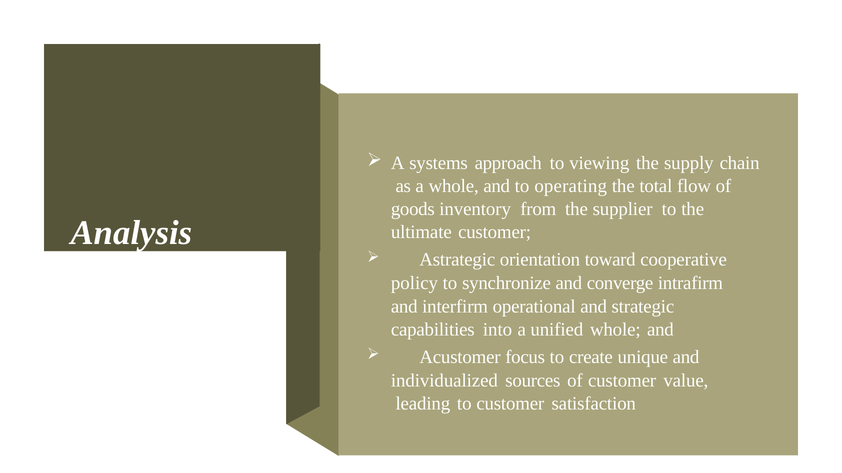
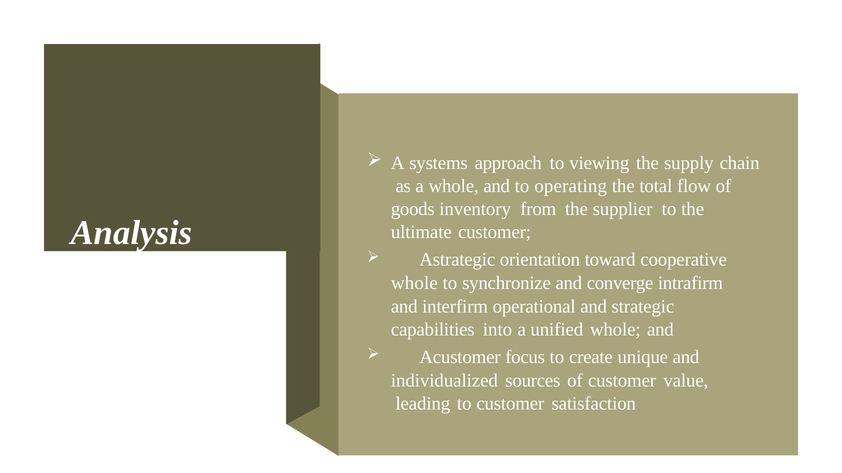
policy: policy -> whole (414, 283)
